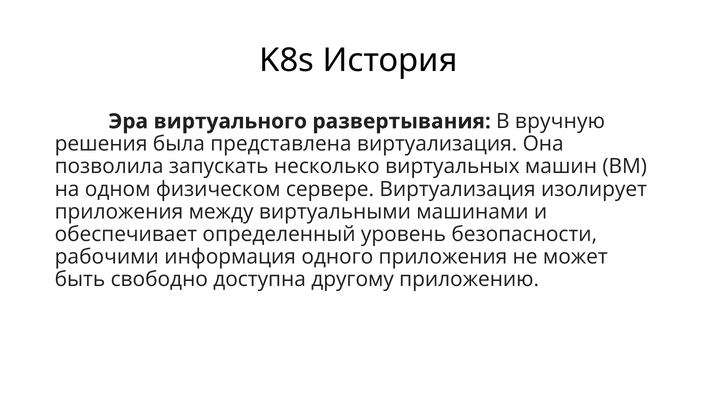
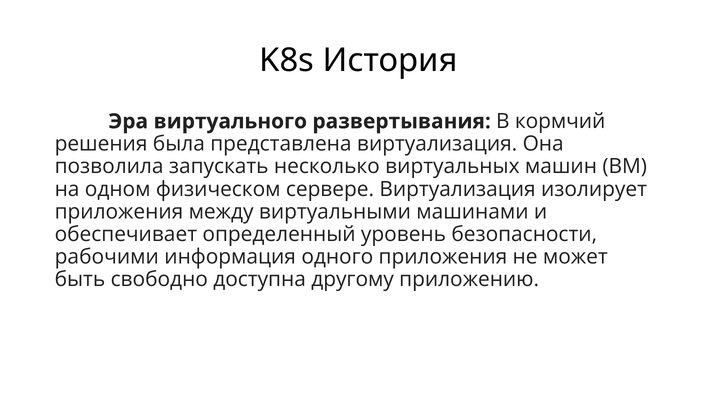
вручную: вручную -> кормчий (560, 121)
